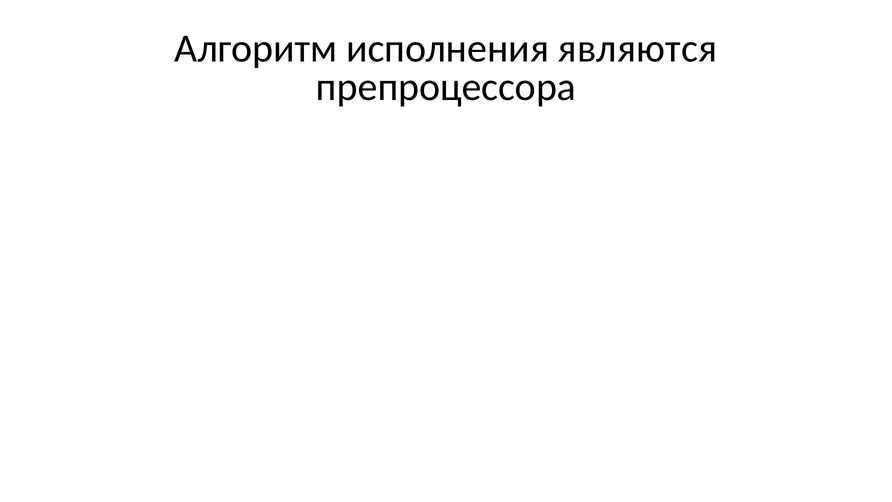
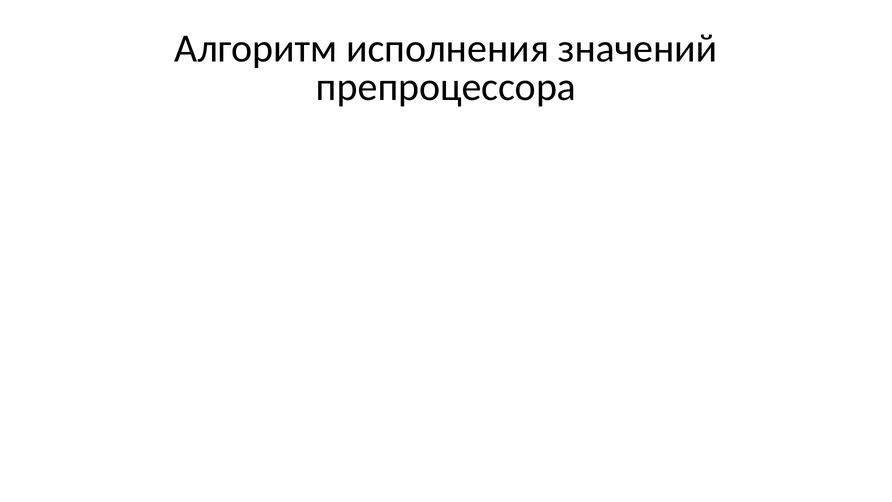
являются: являются -> значений (638, 49)
